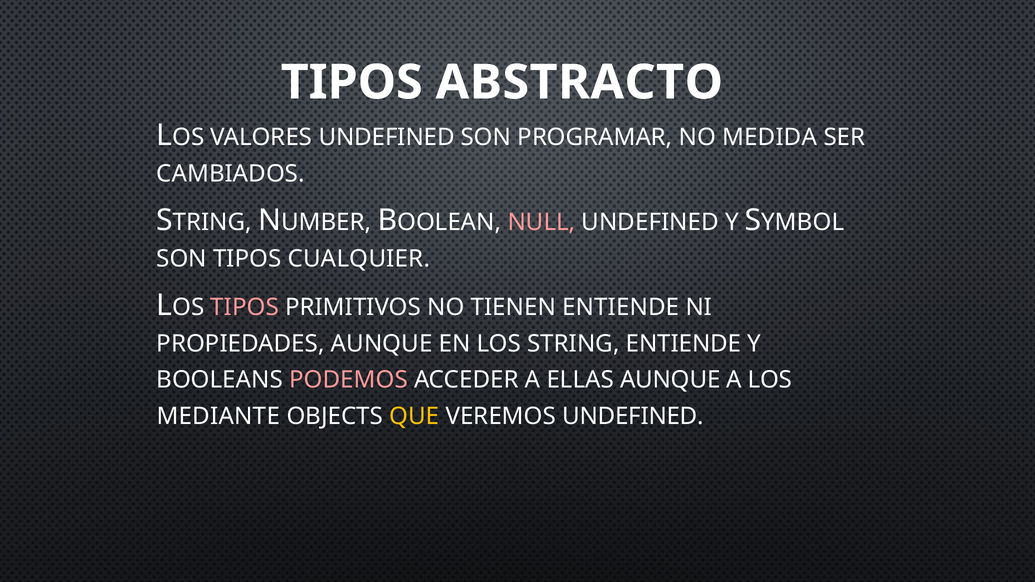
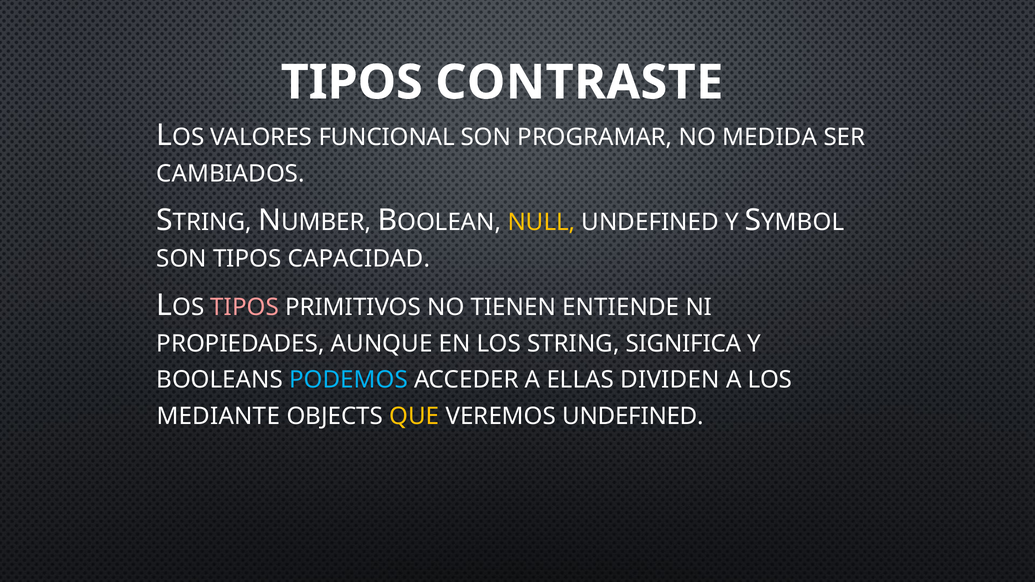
ABSTRACTO: ABSTRACTO -> CONTRASTE (579, 82)
VALORES UNDEFINED: UNDEFINED -> FUNCIONAL (387, 137)
NULL colour: pink -> yellow (541, 222)
CUALQUIER: CUALQUIER -> CAPACIDAD (359, 259)
STRING ENTIENDE: ENTIENDE -> SIGNIFICA (684, 344)
PODEMOS colour: pink -> light blue (349, 380)
ELLAS AUNQUE: AUNQUE -> DIVIDEN (670, 380)
